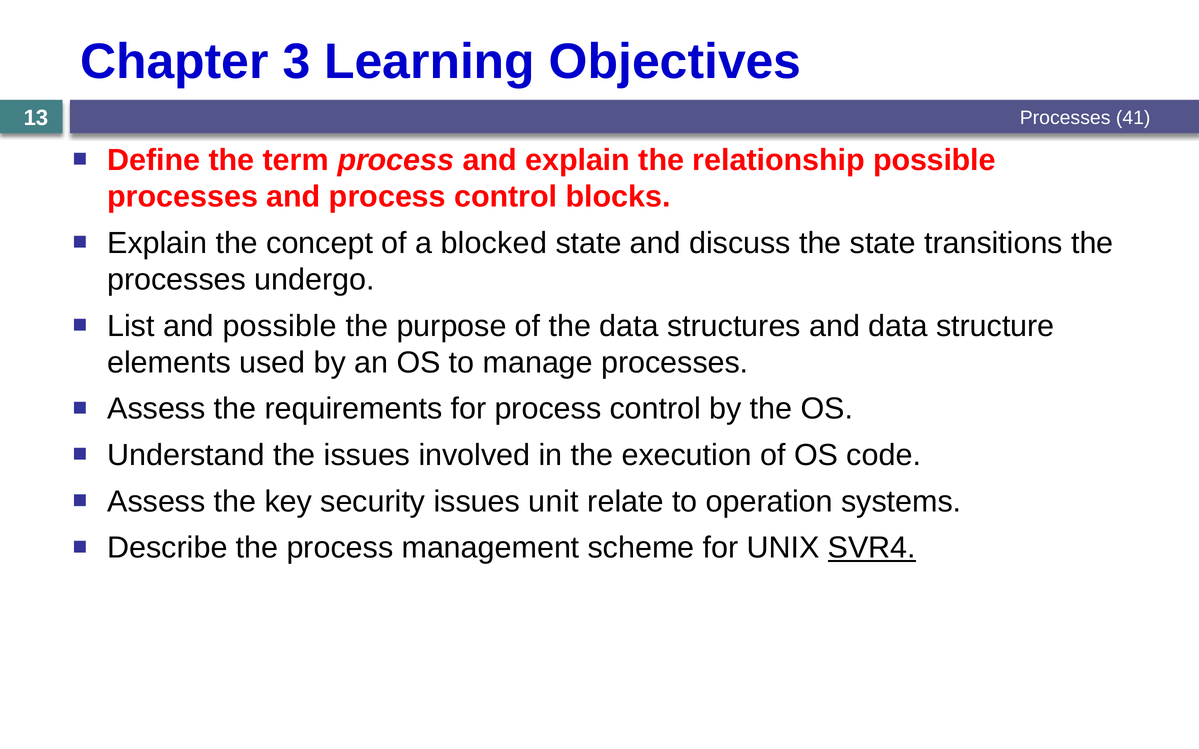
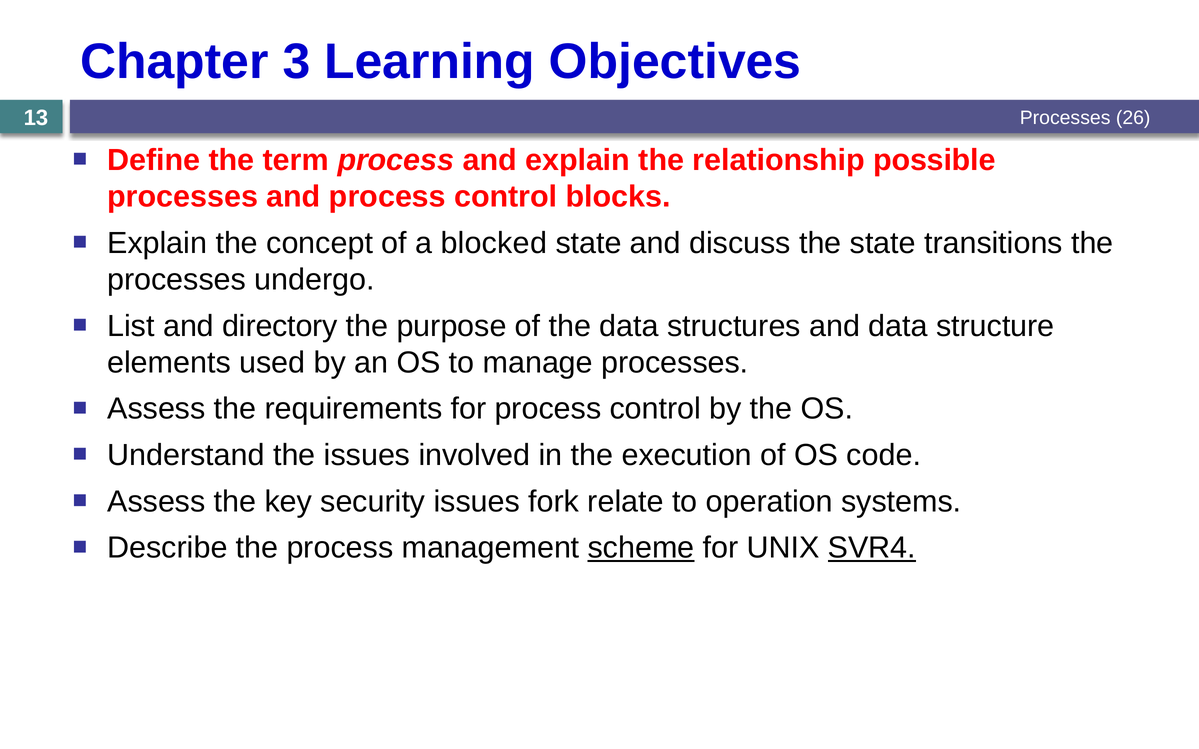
41: 41 -> 26 (1133, 118)
and possible: possible -> directory (280, 326)
unit: unit -> fork (554, 502)
scheme underline: none -> present (641, 548)
